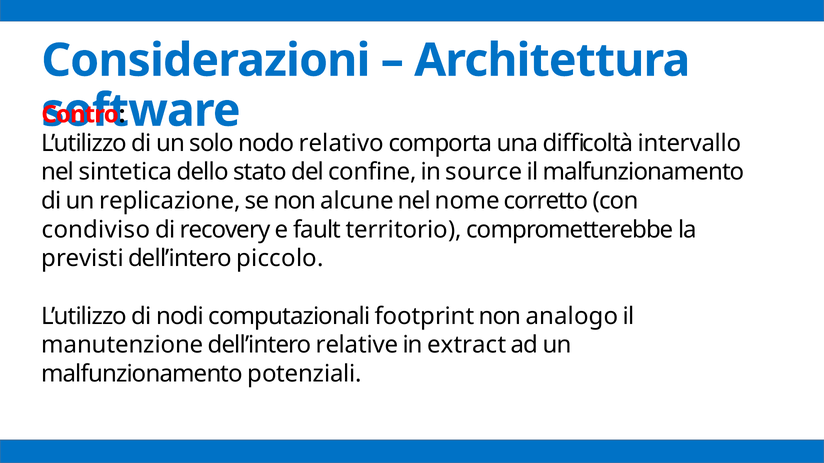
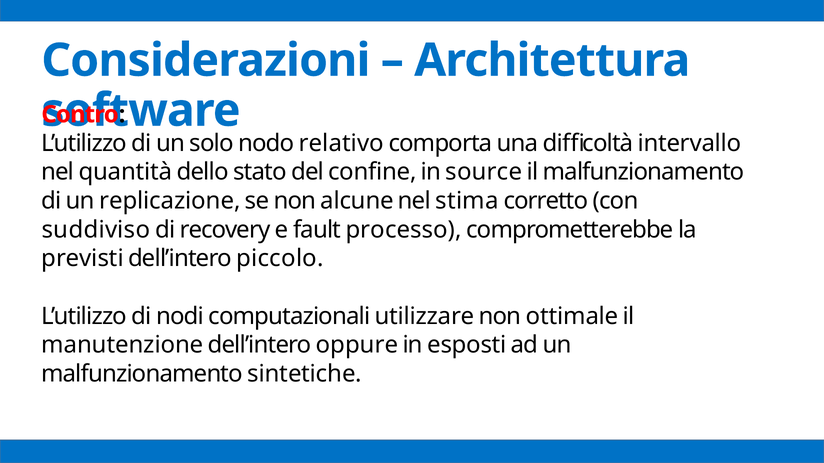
sintetica: sintetica -> quantità (126, 172)
nome: nome -> stima (467, 201)
condiviso: condiviso -> suddiviso (96, 230)
territorio: territorio -> processo (404, 230)
footprint: footprint -> utilizzare (425, 317)
analogo: analogo -> ottimale (572, 317)
relative: relative -> oppure (357, 345)
extract: extract -> esposti (467, 345)
potenziali: potenziali -> sintetiche (305, 374)
